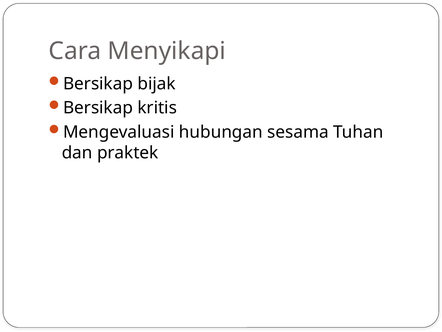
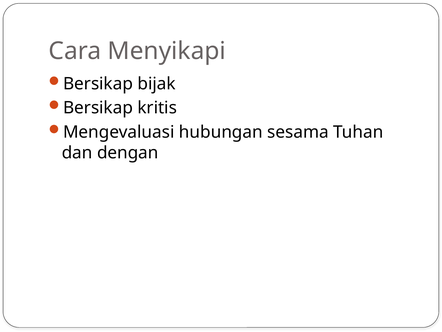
praktek: praktek -> dengan (128, 153)
